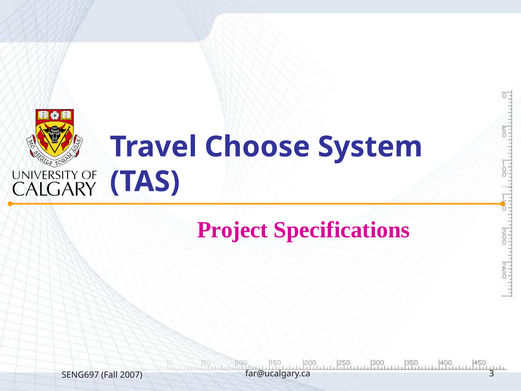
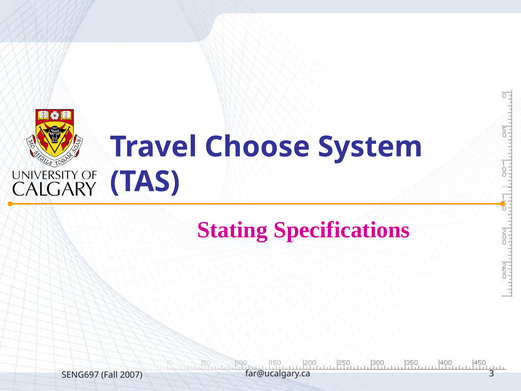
Project: Project -> Stating (232, 230)
